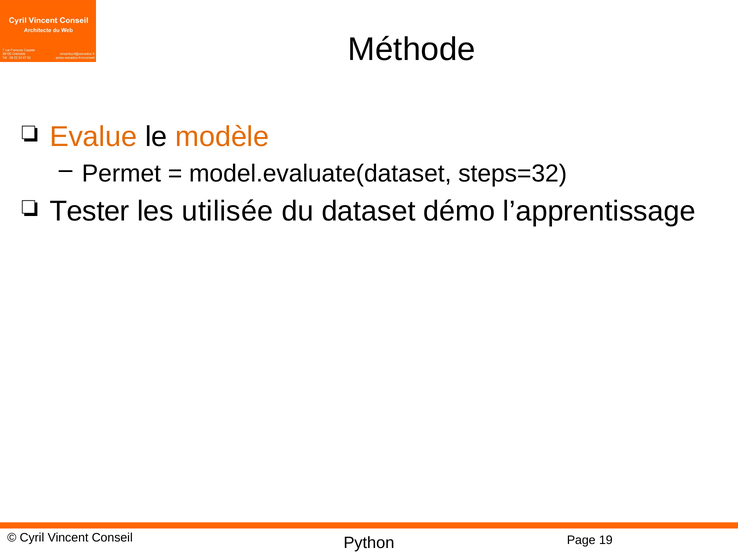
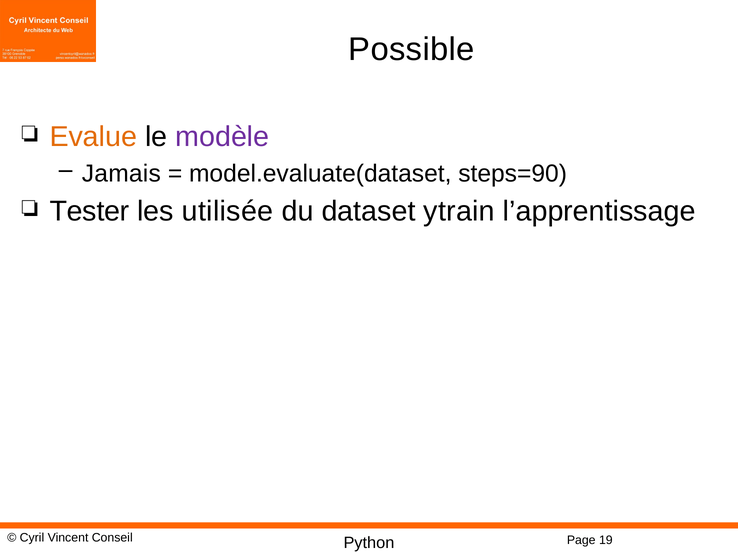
Méthode: Méthode -> Possible (412, 49)
modèle colour: orange -> purple (222, 137)
Permet: Permet -> Jamais (121, 174)
steps=32: steps=32 -> steps=90 (513, 174)
démo: démo -> ytrain (459, 212)
